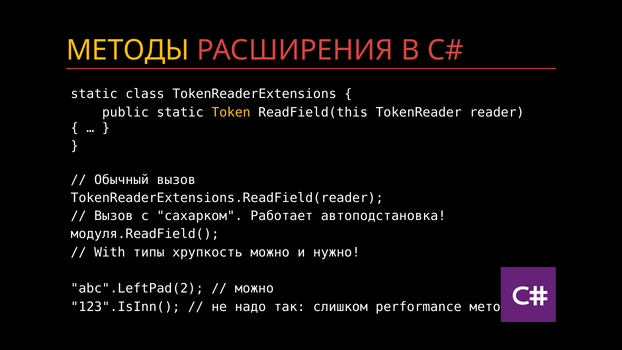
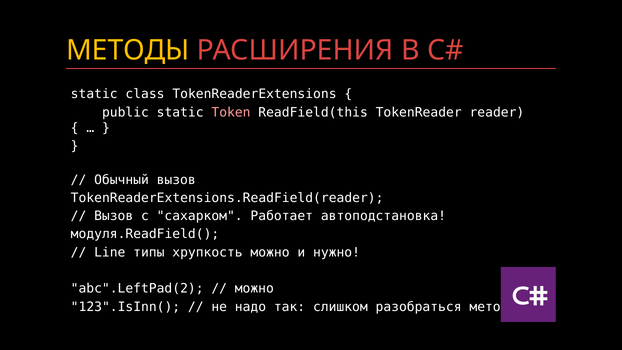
Token colour: yellow -> pink (231, 112)
With: With -> Line (110, 252)
performance: performance -> разобраться (419, 307)
